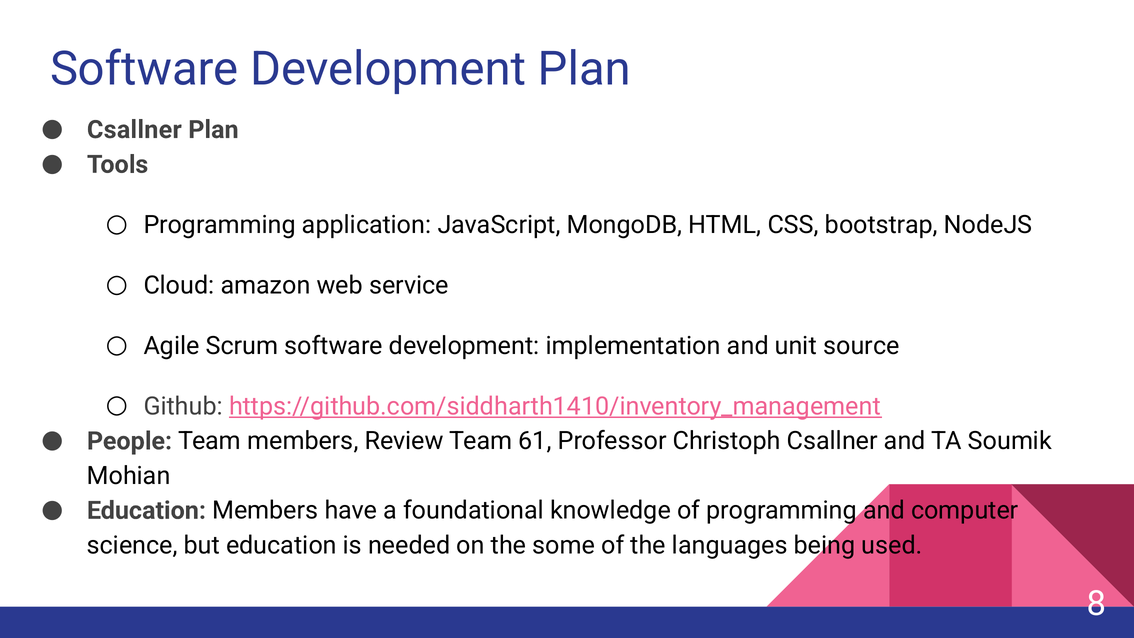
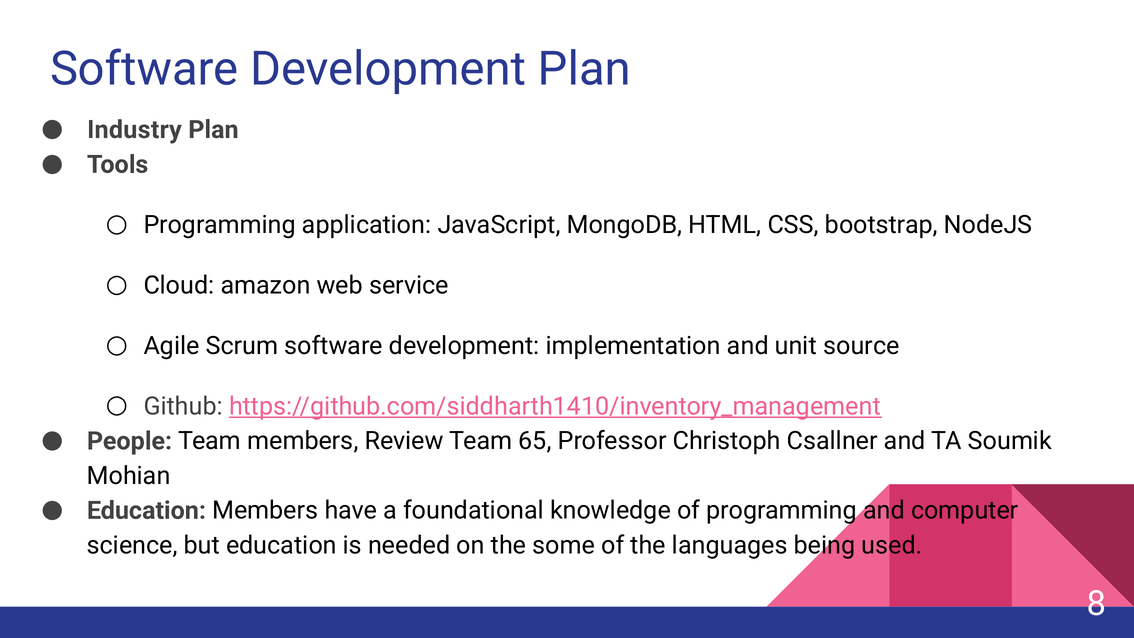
Csallner: Csallner -> Industry (134, 130)
61: 61 -> 65 (535, 441)
